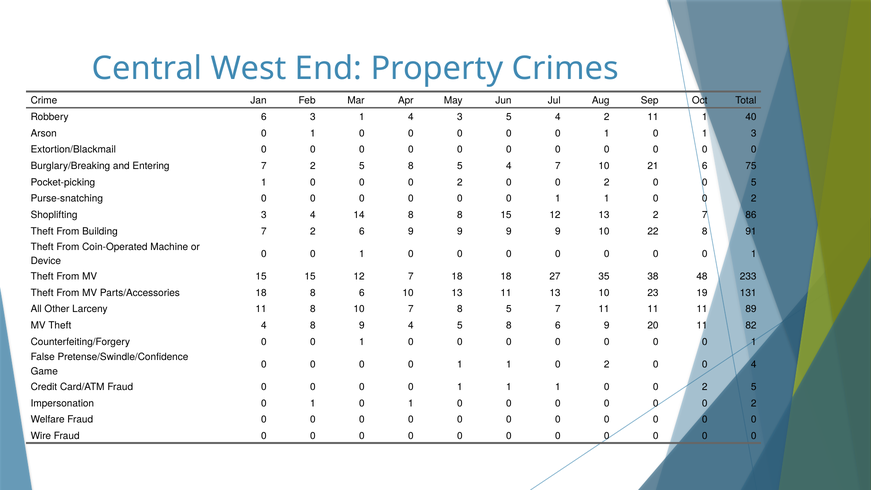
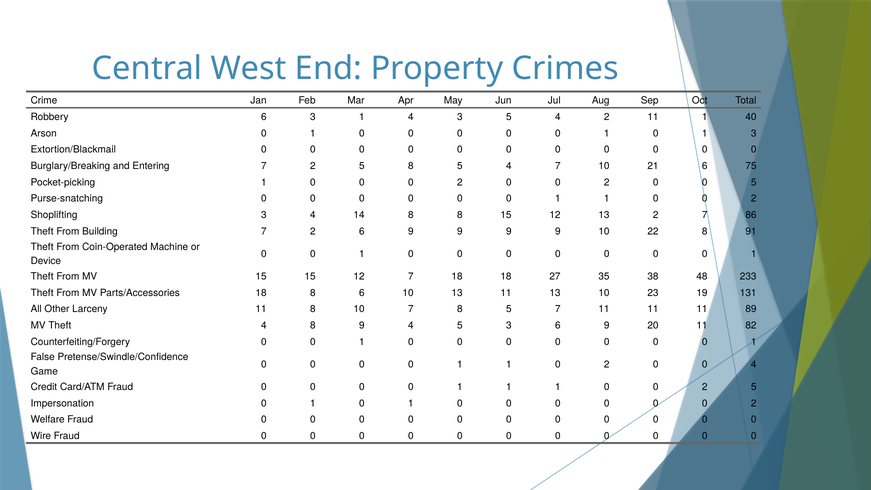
4 5 8: 8 -> 3 (509, 325)
